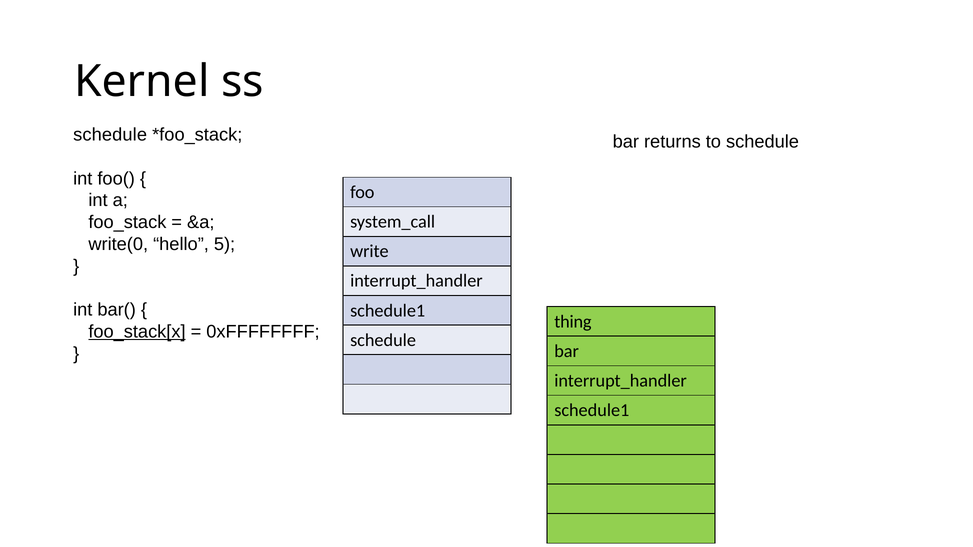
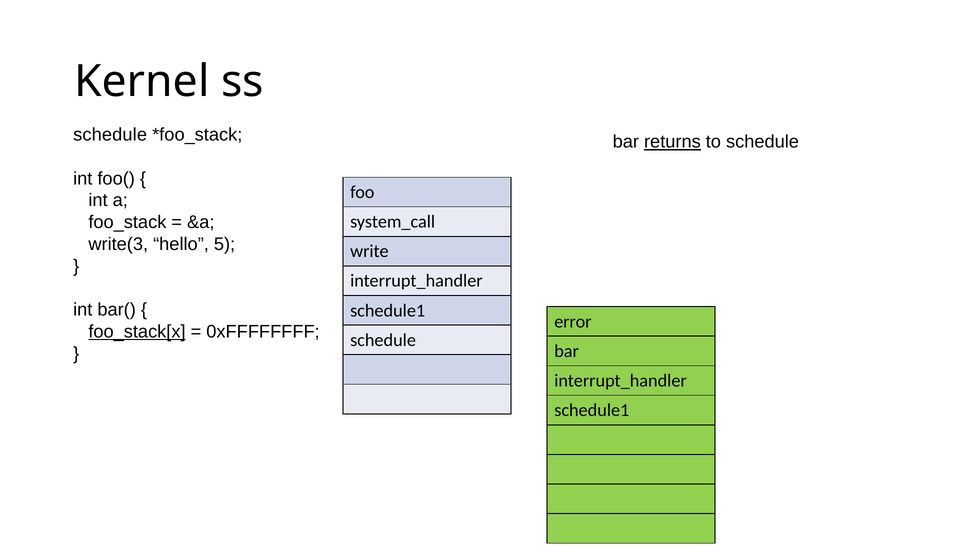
returns underline: none -> present (672, 142)
write(0: write(0 -> write(3 (118, 244)
thing: thing -> error (573, 322)
